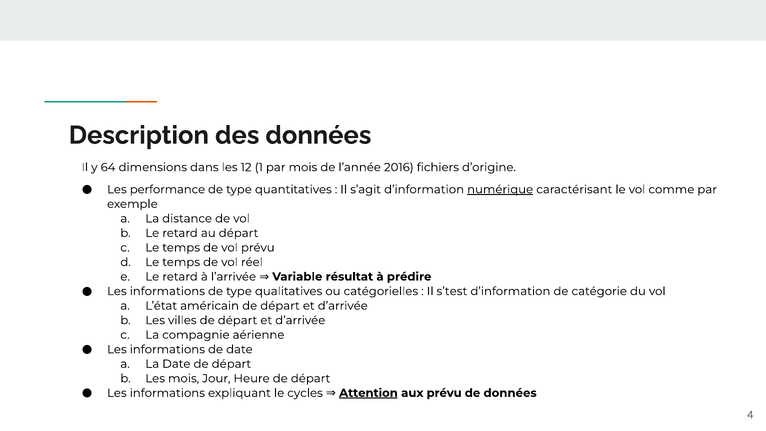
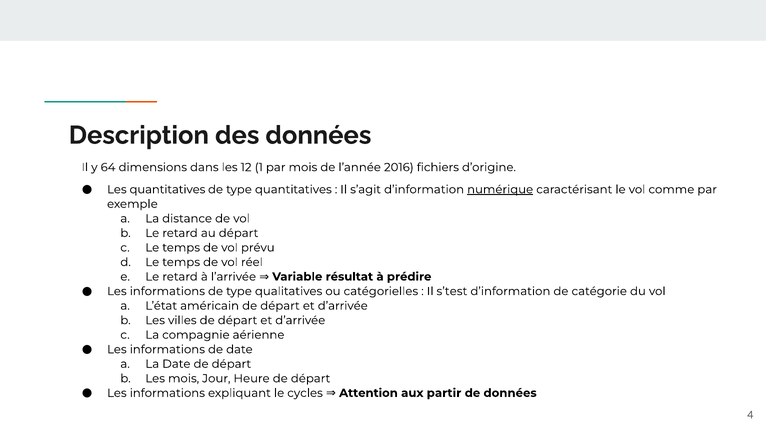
performance: performance -> quantitatives (167, 189)
Attention underline: present -> none (368, 393)
aux prévu: prévu -> partir (444, 393)
